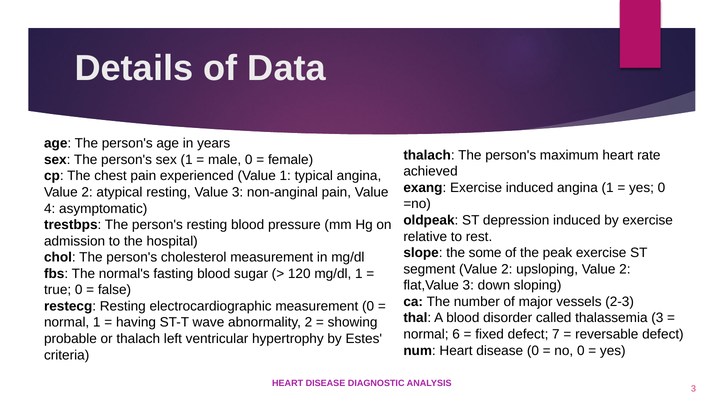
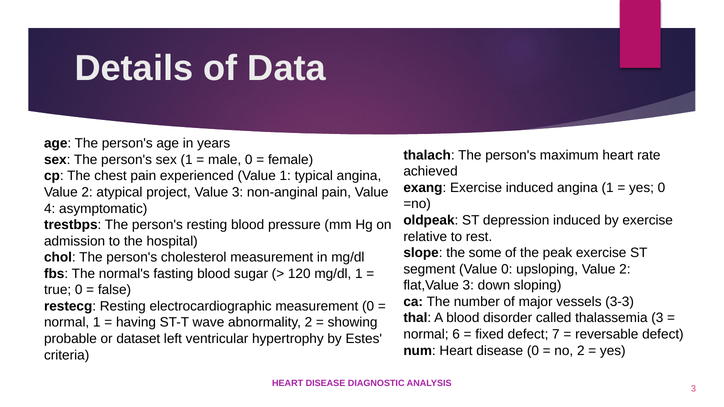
atypical resting: resting -> project (169, 192)
segment Value 2: 2 -> 0 (507, 269)
2-3: 2-3 -> 3-3 (620, 302)
or thalach: thalach -> dataset (138, 339)
no 0: 0 -> 2 (581, 351)
